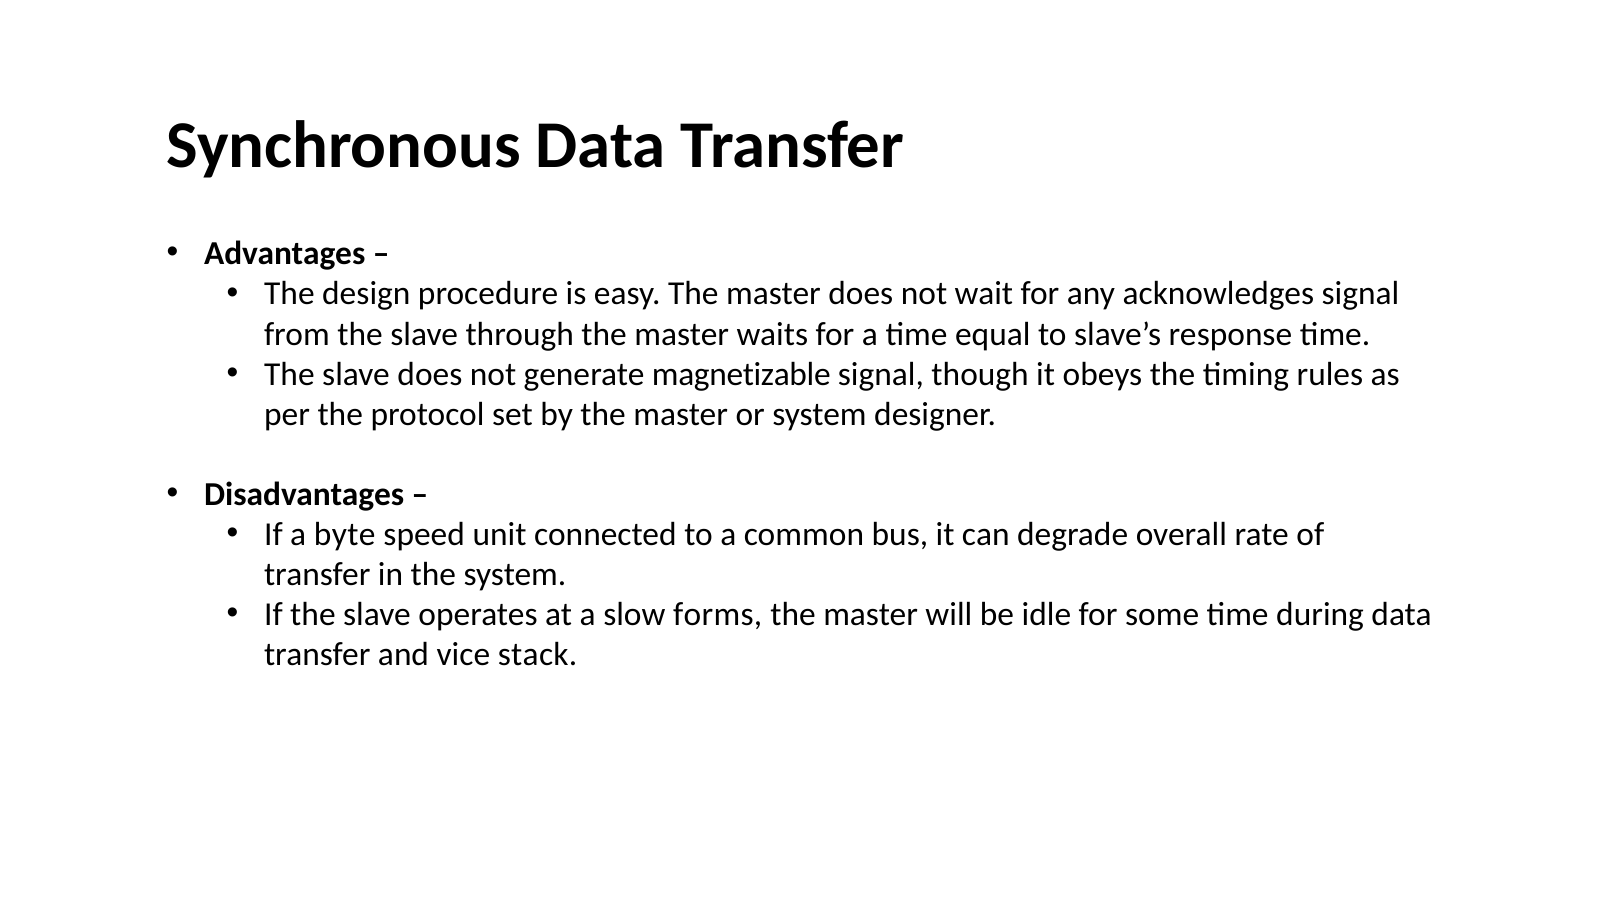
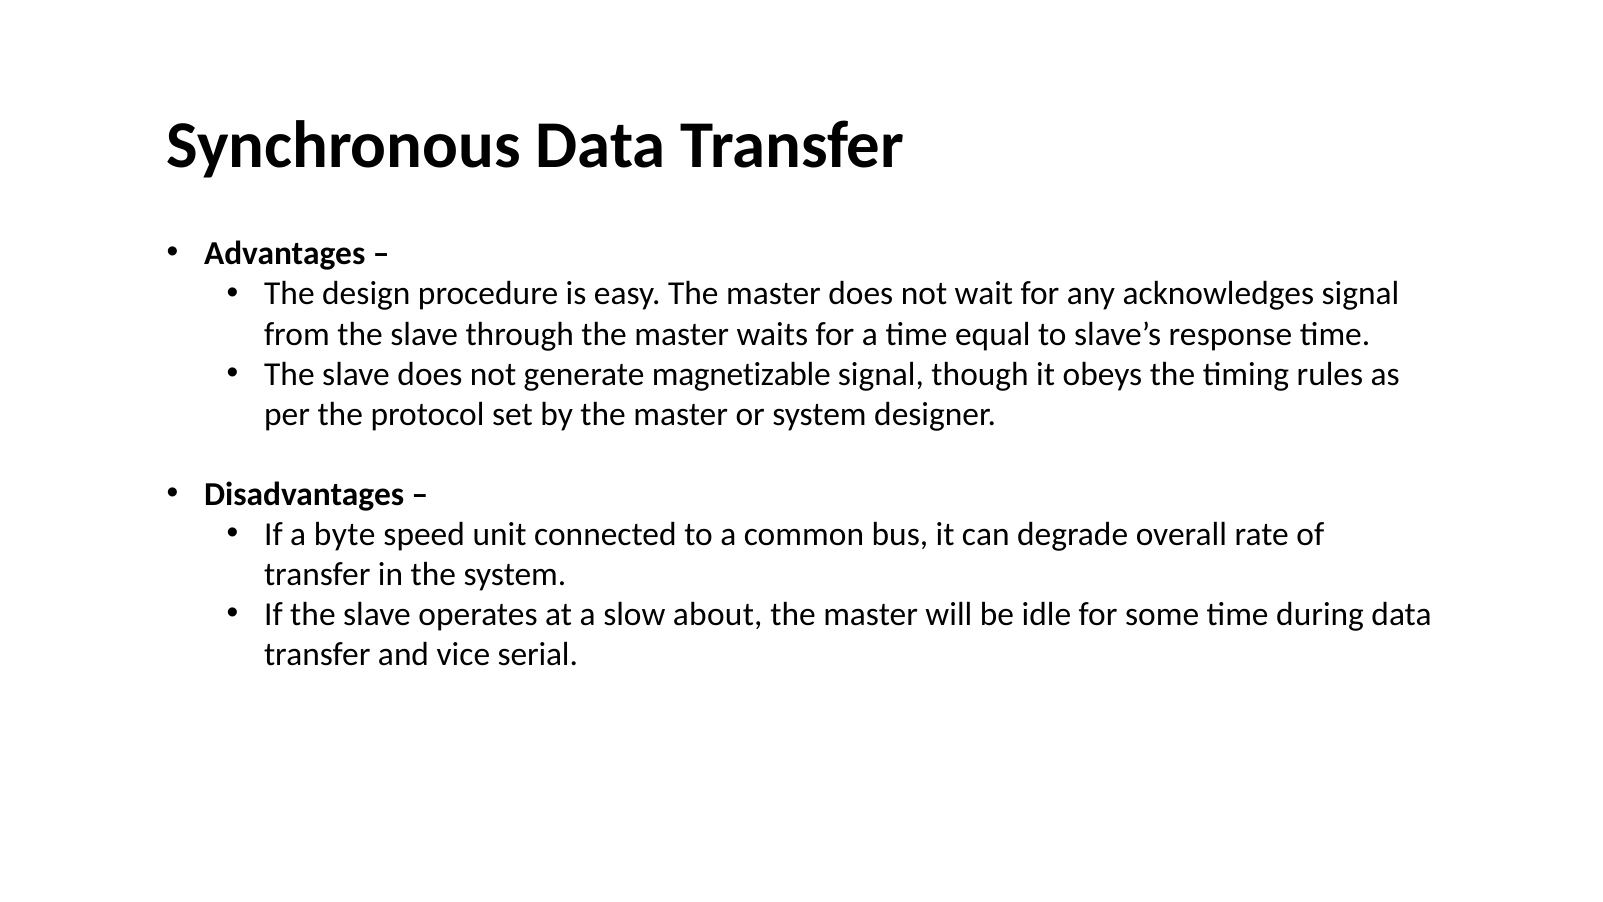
forms: forms -> about (718, 615)
stack: stack -> serial (538, 655)
